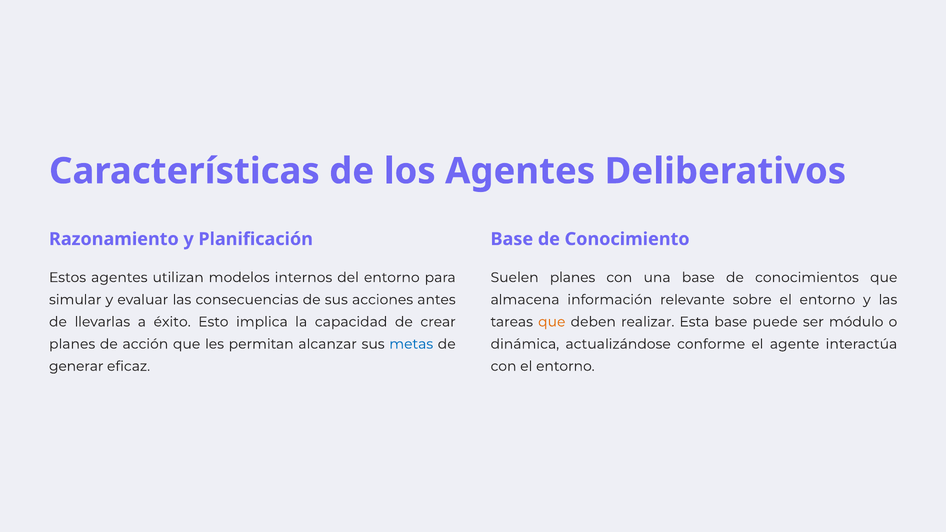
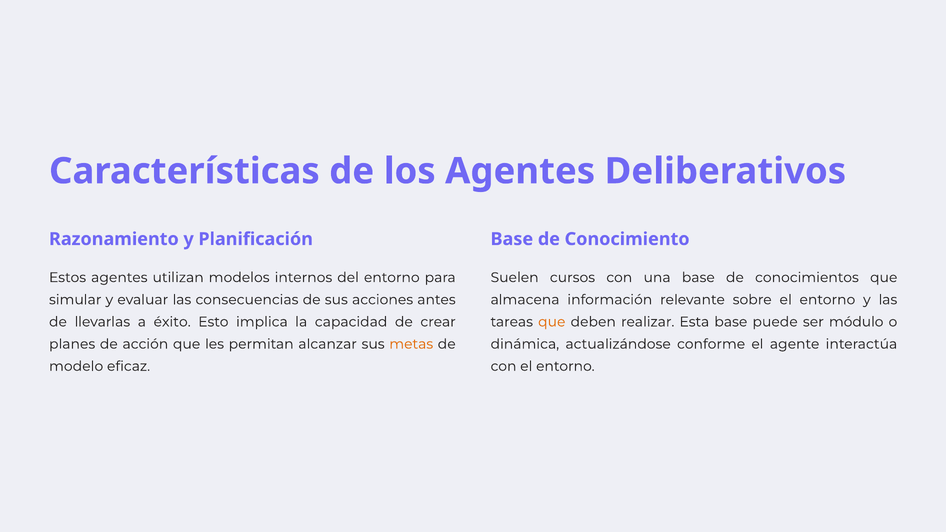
Suelen planes: planes -> cursos (572, 278)
metas colour: blue -> orange (411, 344)
generar: generar -> modelo (76, 366)
